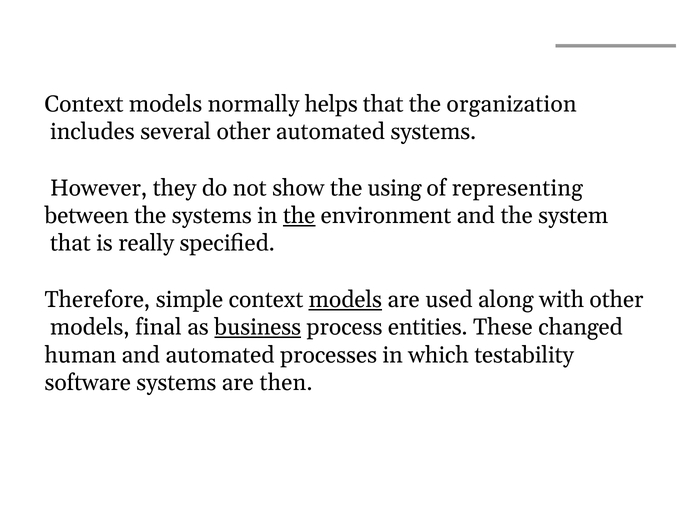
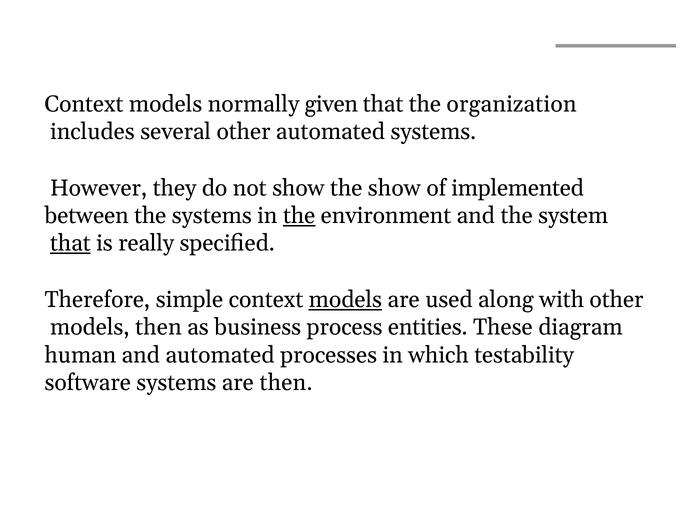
helps: helps -> given (331, 104)
the using: using -> show (394, 188)
representing: representing -> implemented (518, 188)
that underline: none -> present (70, 243)
models final: final -> then (158, 327)
business underline: present -> none (258, 327)
changed: changed -> diagram (580, 327)
